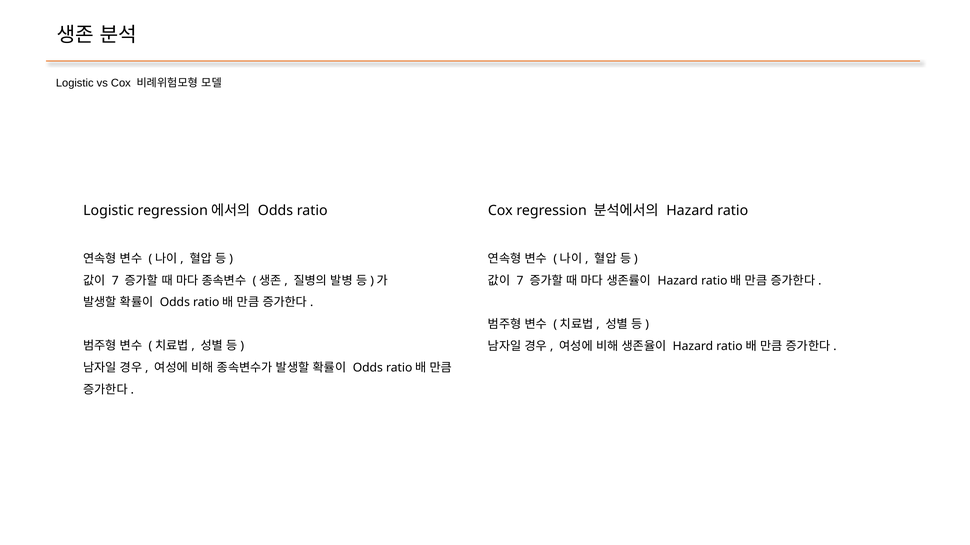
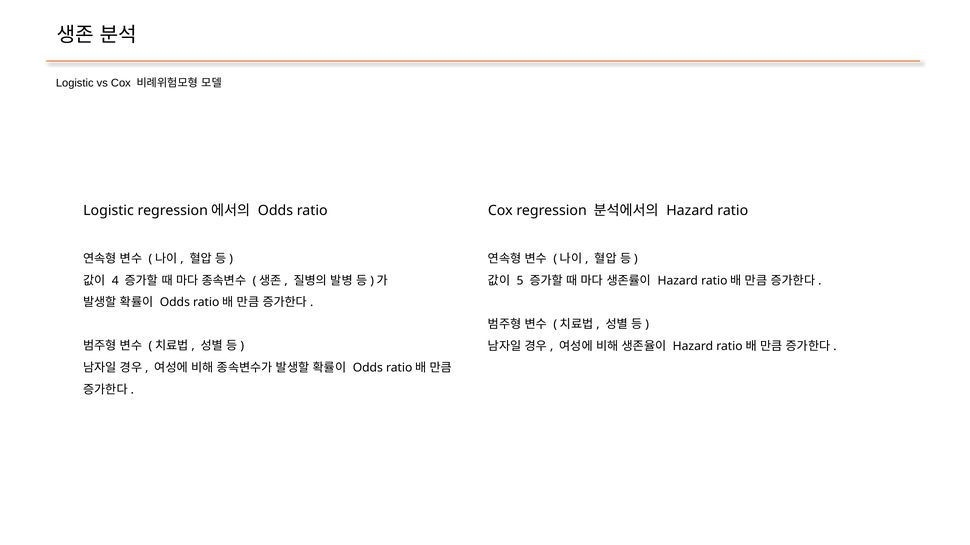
7: 7 -> 4 (115, 281)
7: 7 -> 5 (520, 281)
